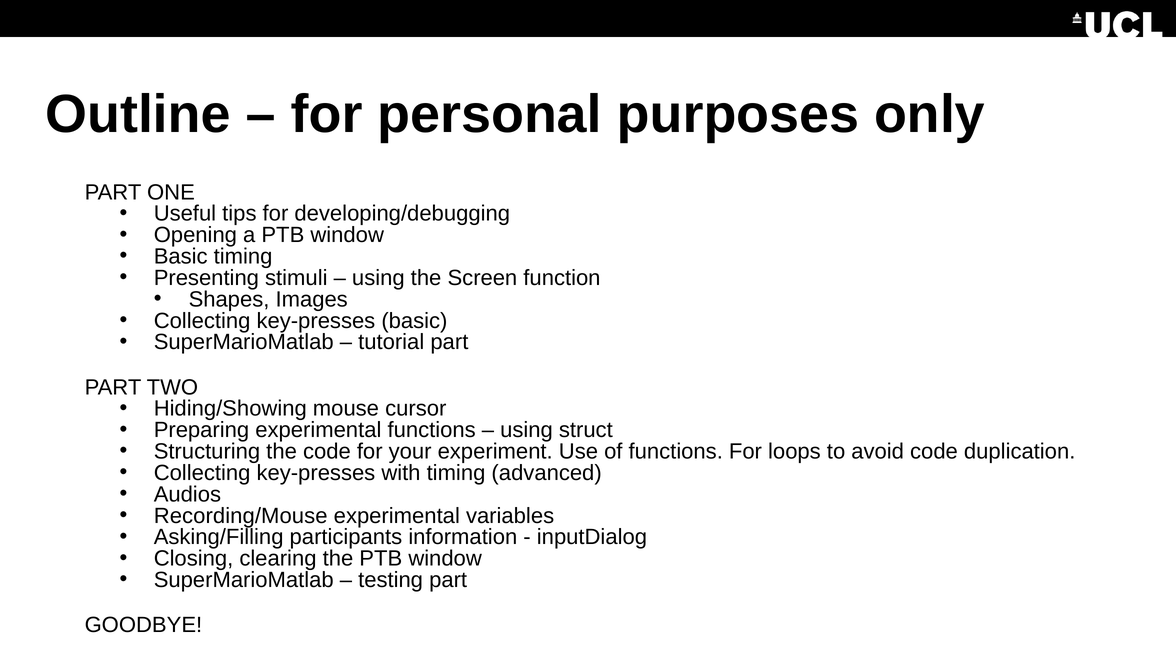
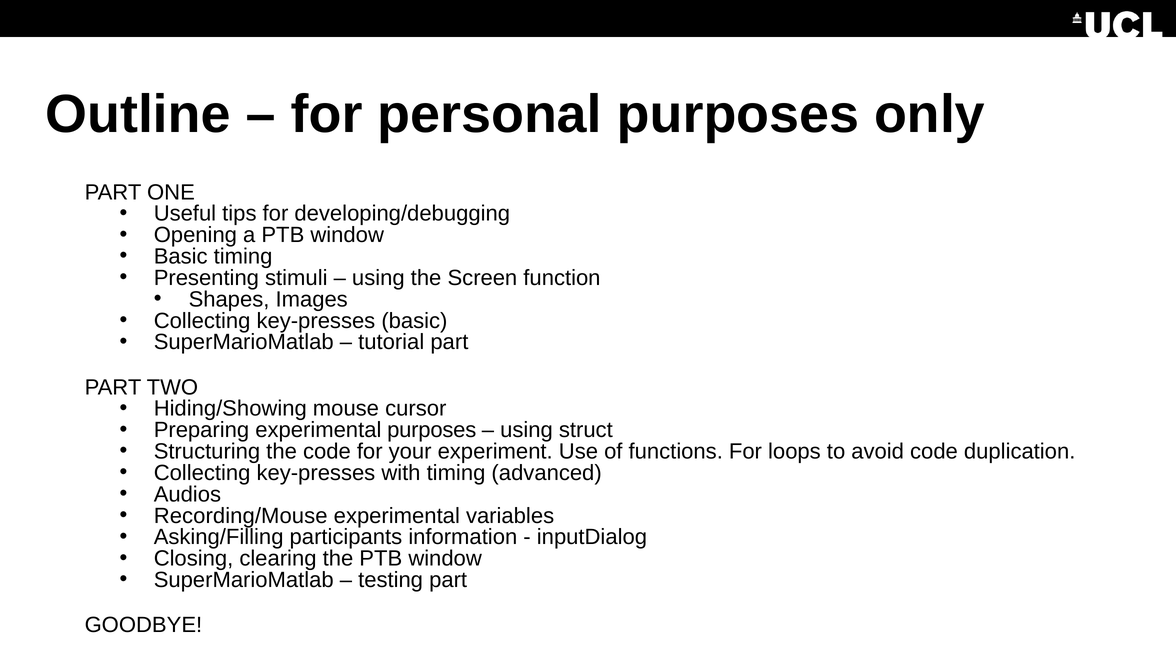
experimental functions: functions -> purposes (432, 430)
